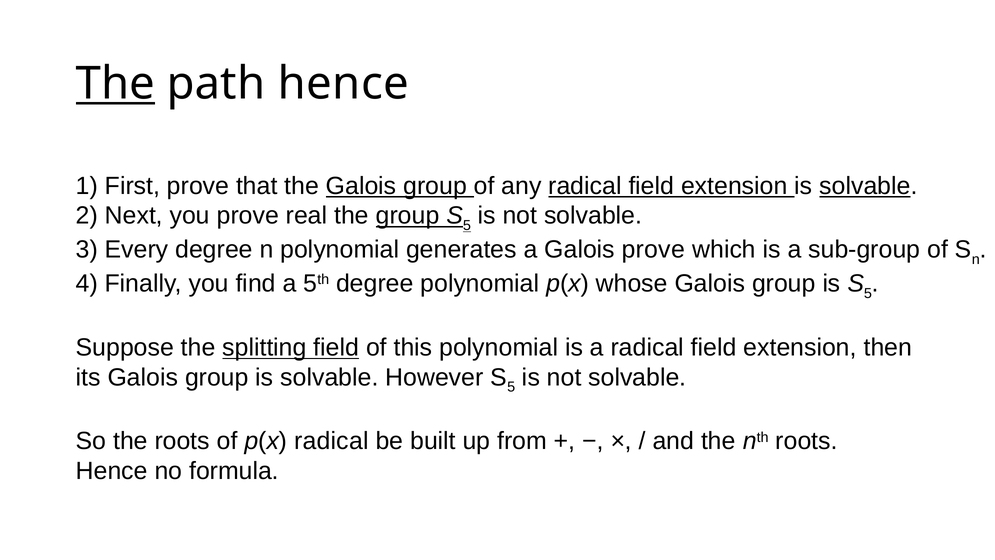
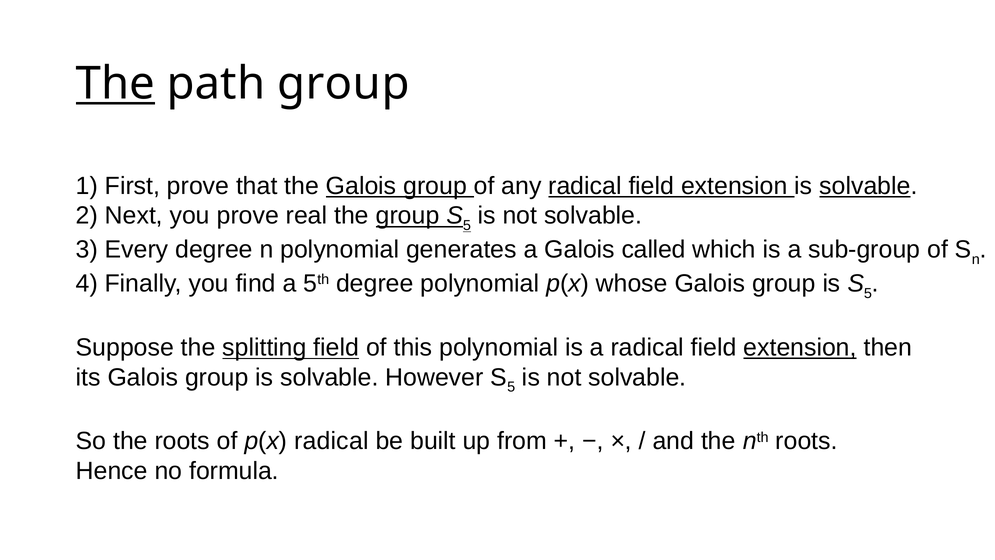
path hence: hence -> group (343, 84)
Galois prove: prove -> called (654, 250)
extension underline: none -> present (800, 347)
